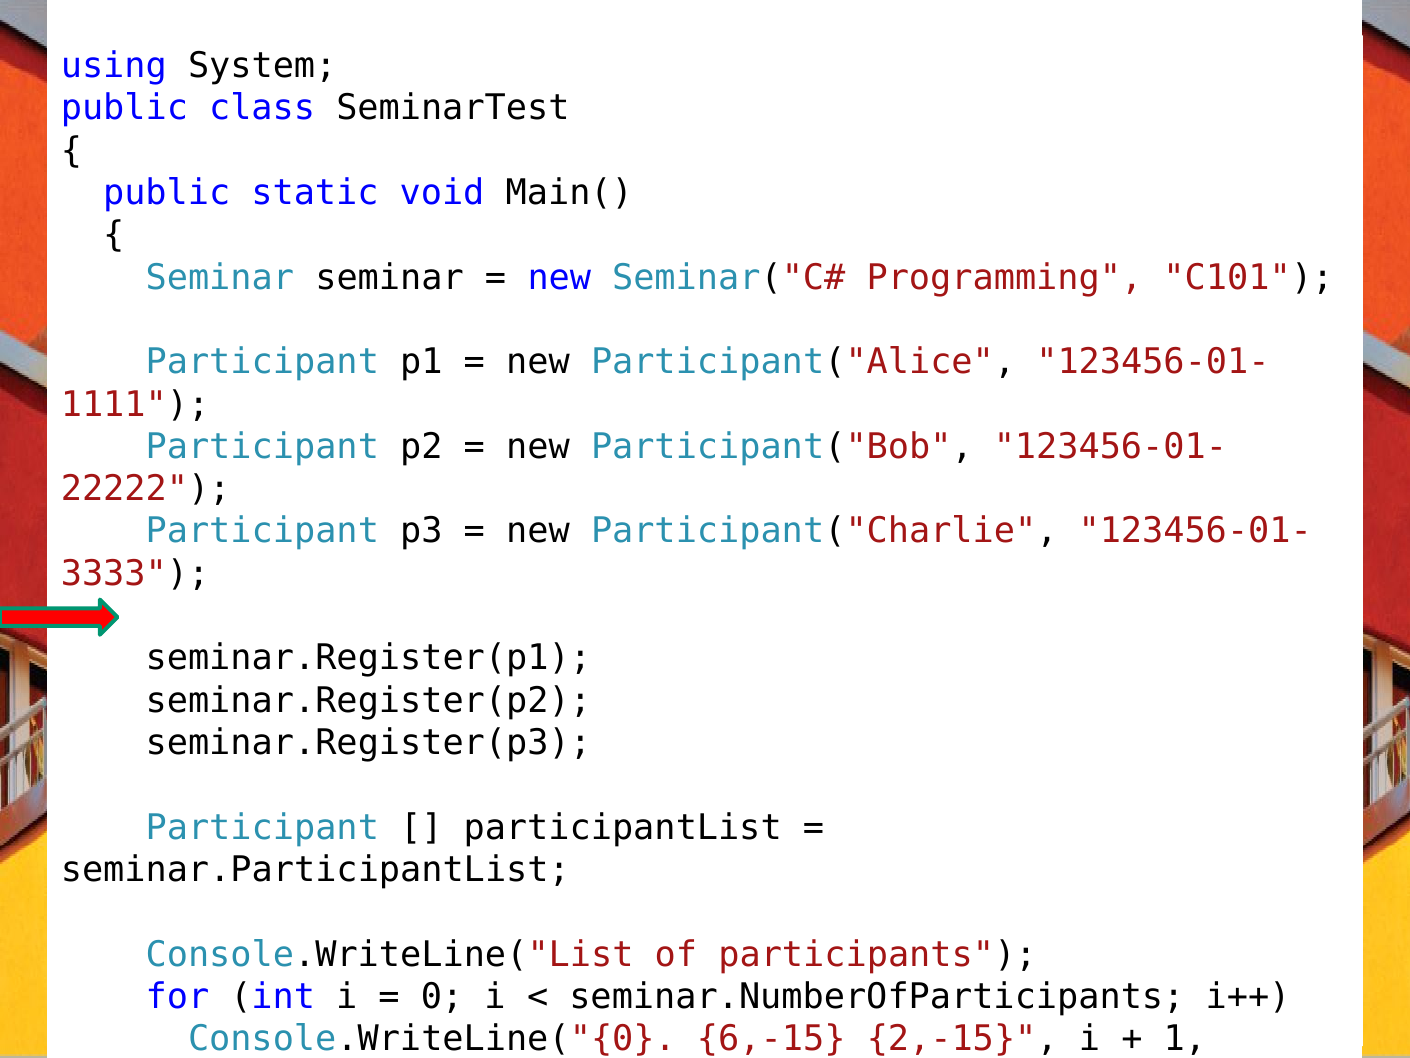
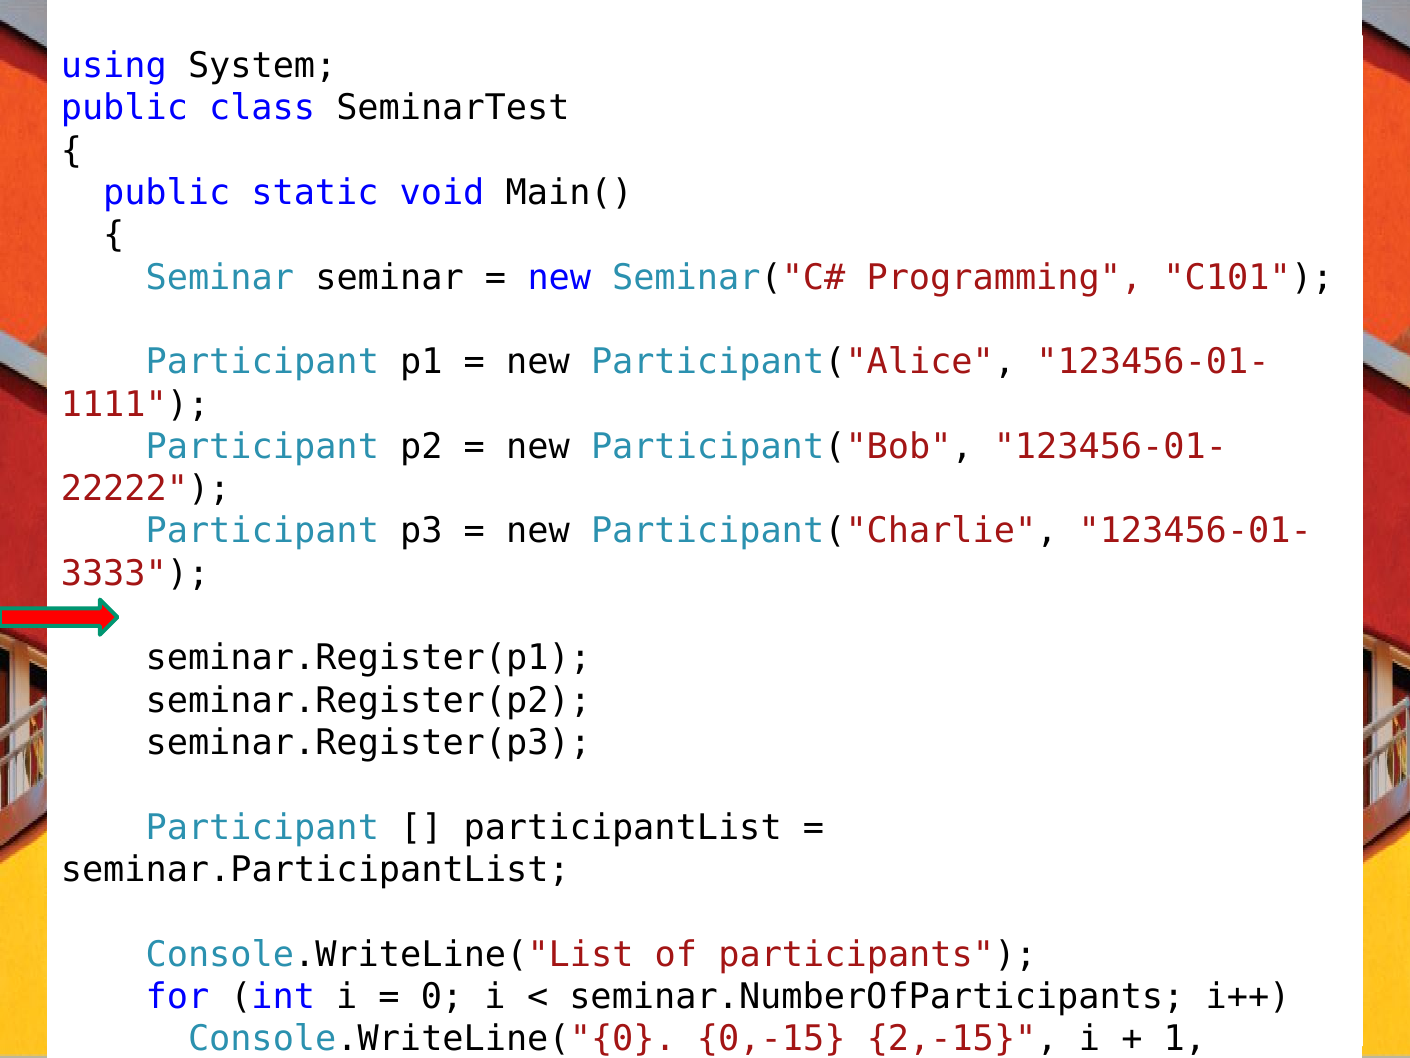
6,-15: 6,-15 -> 0,-15 (771, 1039)
